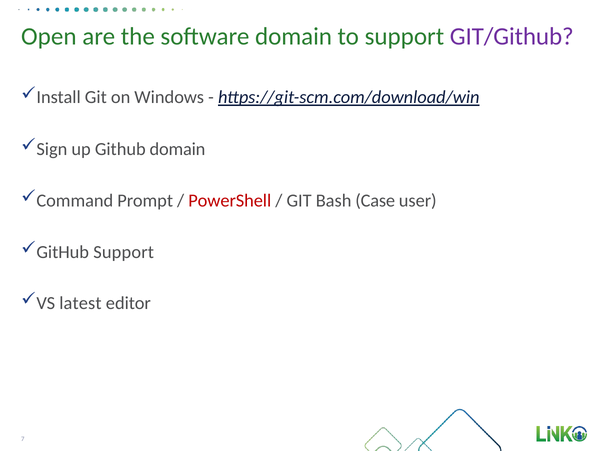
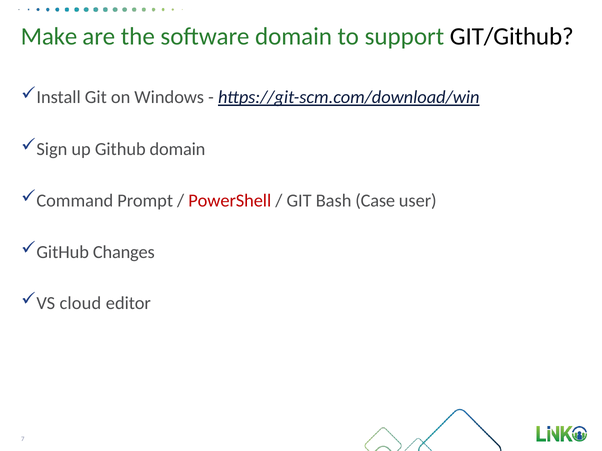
Open: Open -> Make (49, 36)
GIT/Github colour: purple -> black (512, 36)
GitHub Support: Support -> Changes (124, 252)
latest: latest -> cloud (80, 304)
